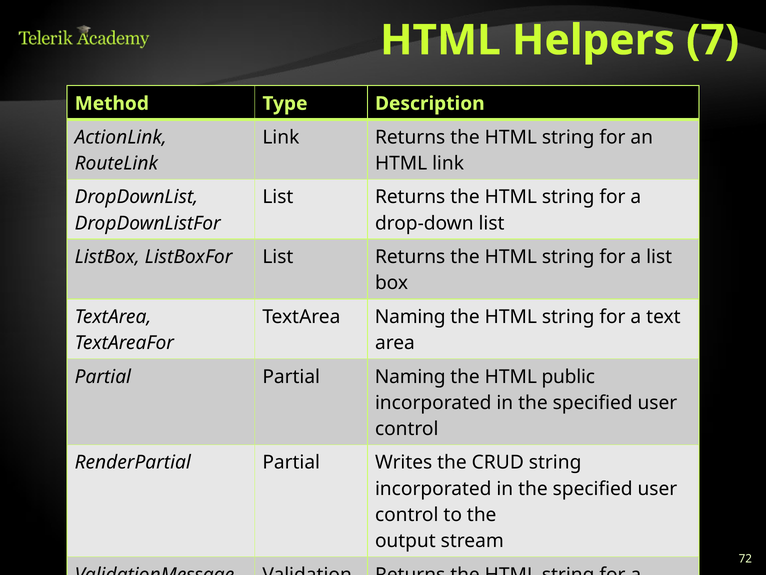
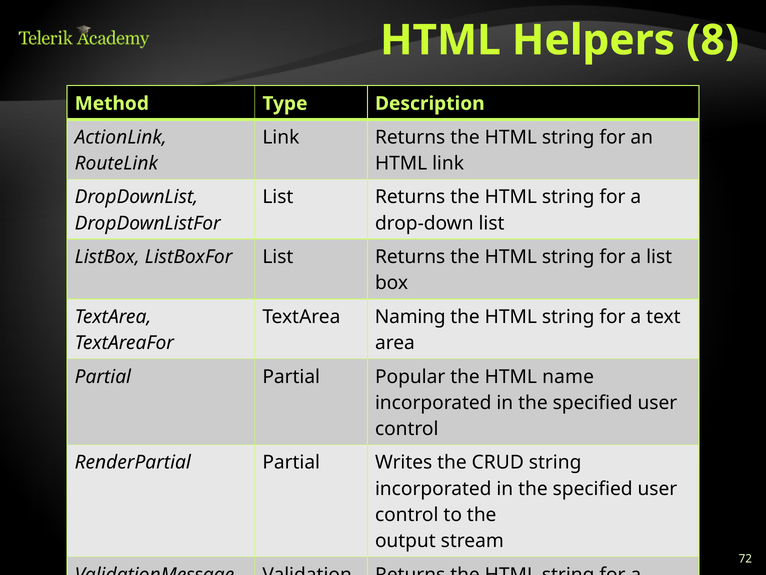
7: 7 -> 8 (713, 40)
Partial Naming: Naming -> Popular (410, 376)
public: public -> name (568, 376)
